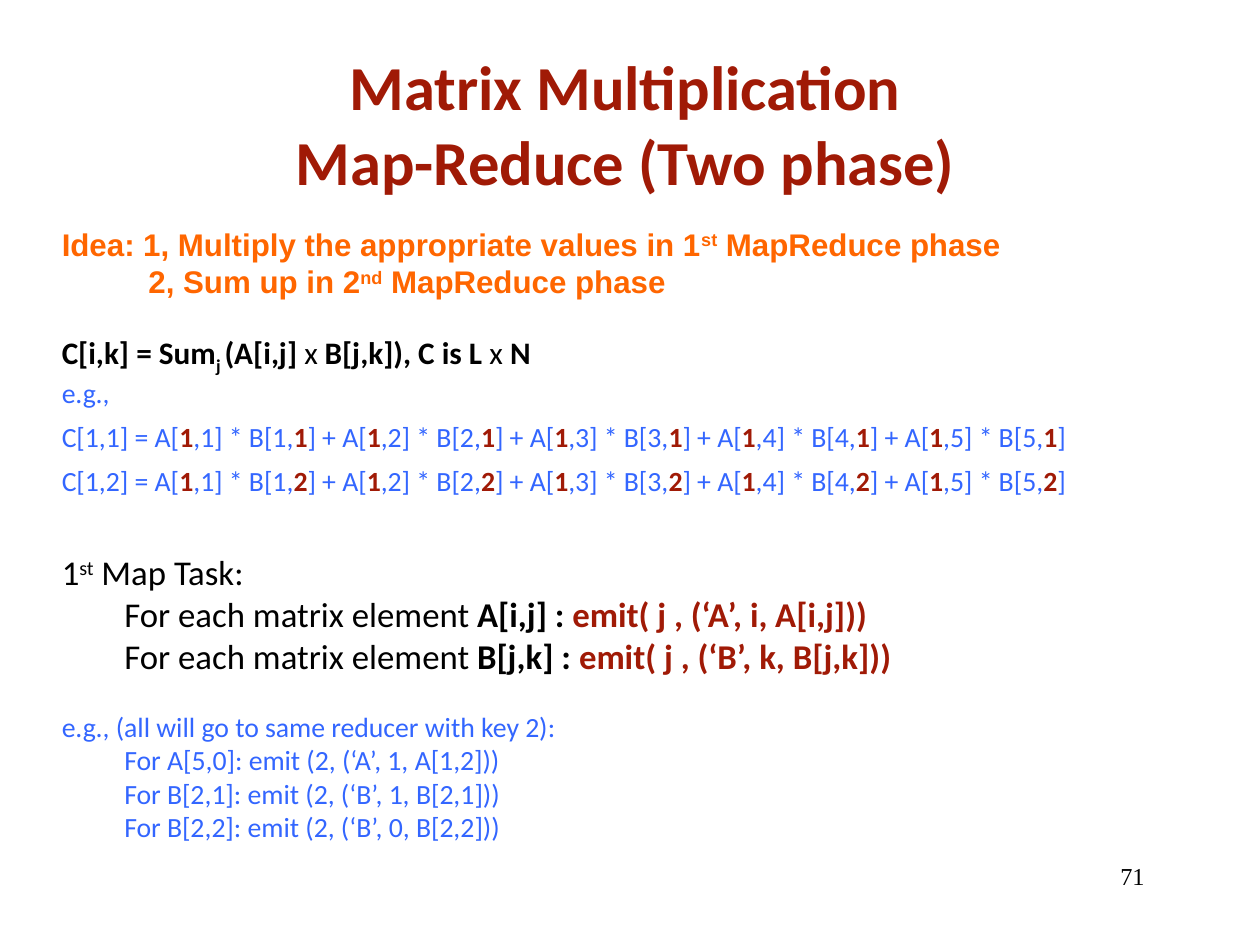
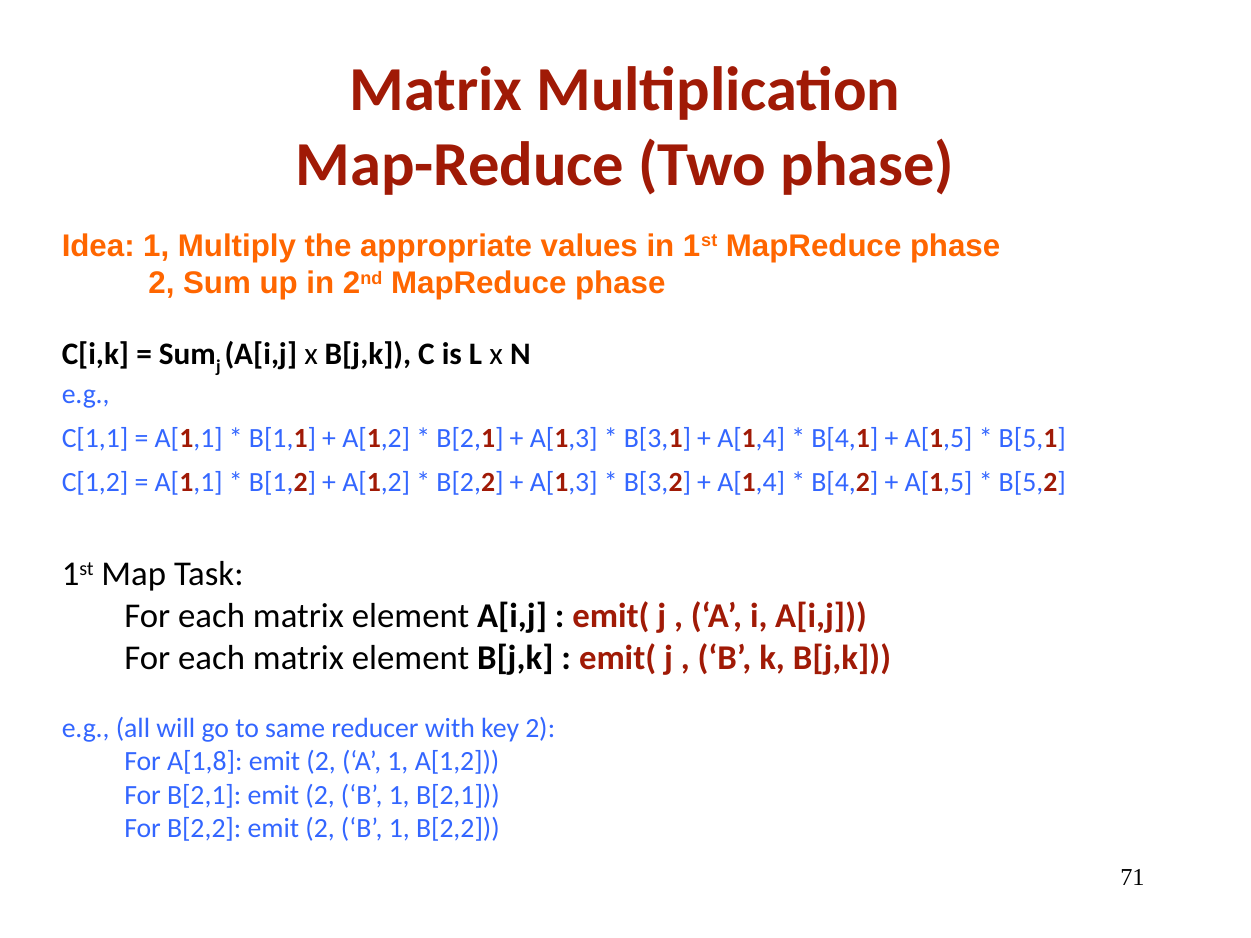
A[5,0: A[5,0 -> A[1,8 (205, 762)
0: 0 -> 1 (399, 829)
